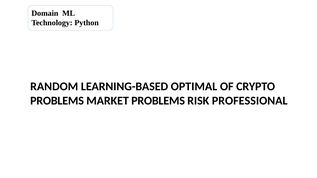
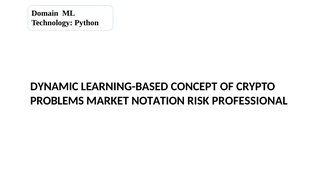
RANDOM: RANDOM -> DYNAMIC (54, 87)
OPTIMAL: OPTIMAL -> CONCEPT (194, 87)
MARKET PROBLEMS: PROBLEMS -> NOTATION (158, 101)
